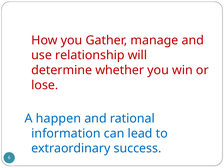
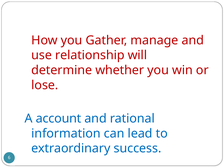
happen: happen -> account (59, 119)
